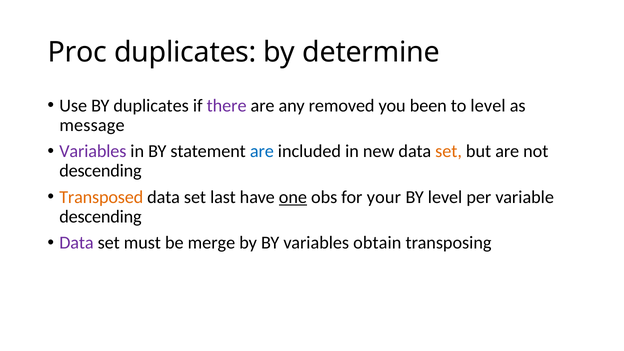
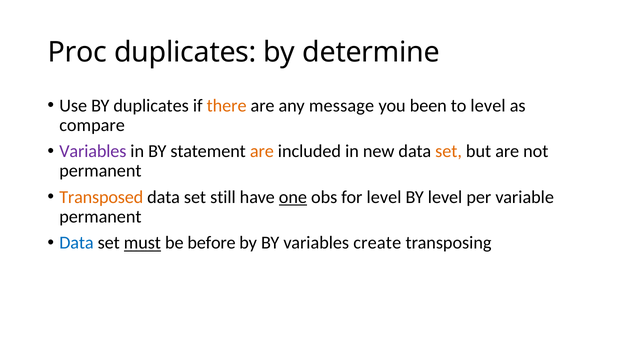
there colour: purple -> orange (227, 106)
removed: removed -> message (342, 106)
message: message -> compare (92, 125)
are colour: blue -> orange (262, 151)
descending: descending -> permanent (100, 171)
last: last -> still (223, 197)
for your: your -> level (384, 197)
descending: descending -> permanent (100, 217)
Data colour: purple -> blue (76, 243)
must underline: none -> present (142, 243)
merge: merge -> before (212, 243)
obtain: obtain -> create (377, 243)
